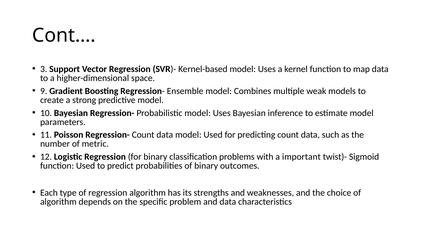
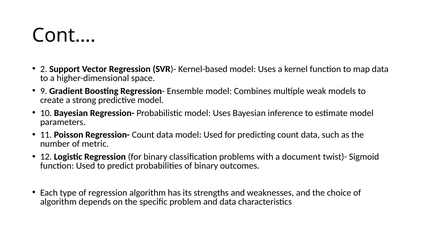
3: 3 -> 2 (44, 69)
important: important -> document (301, 157)
